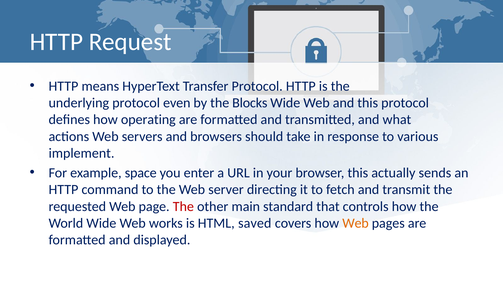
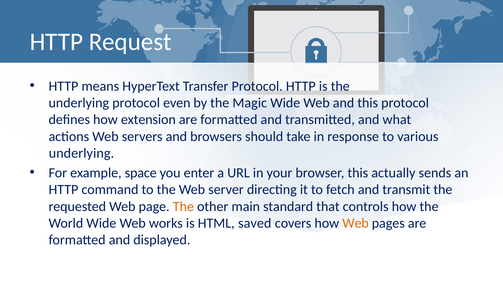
Blocks: Blocks -> Magic (250, 103)
operating: operating -> extension (148, 120)
implement: implement -> underlying (81, 153)
The colour: red -> orange (183, 206)
